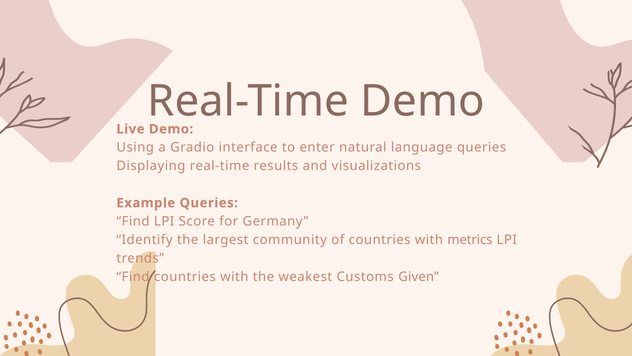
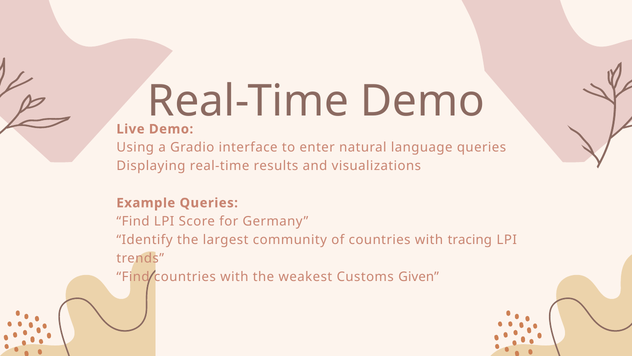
metrics: metrics -> tracing (470, 240)
